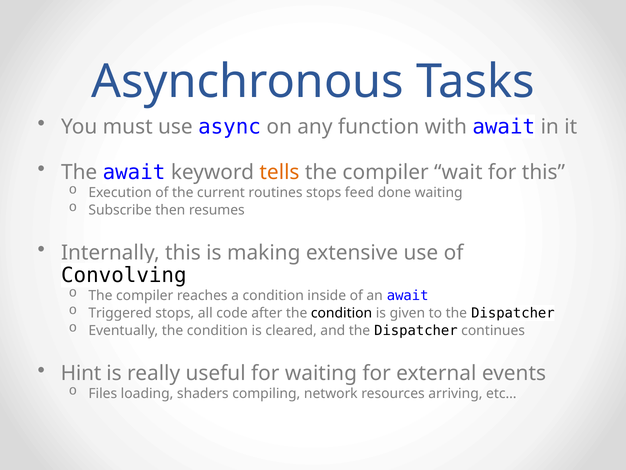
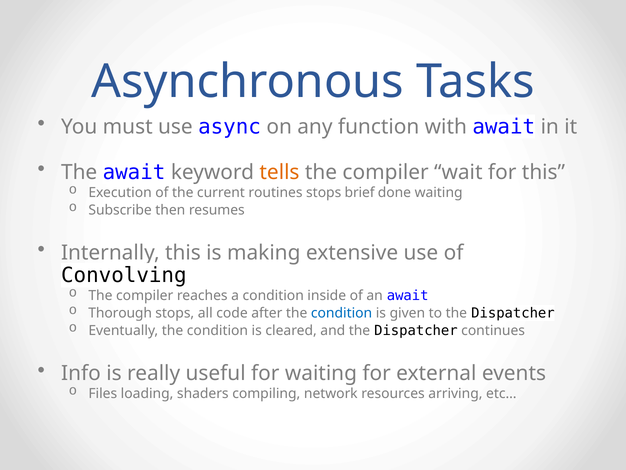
feed: feed -> brief (360, 192)
Triggered: Triggered -> Thorough (120, 313)
condition colour: black -> blue (342, 313)
Hint: Hint -> Info (81, 373)
